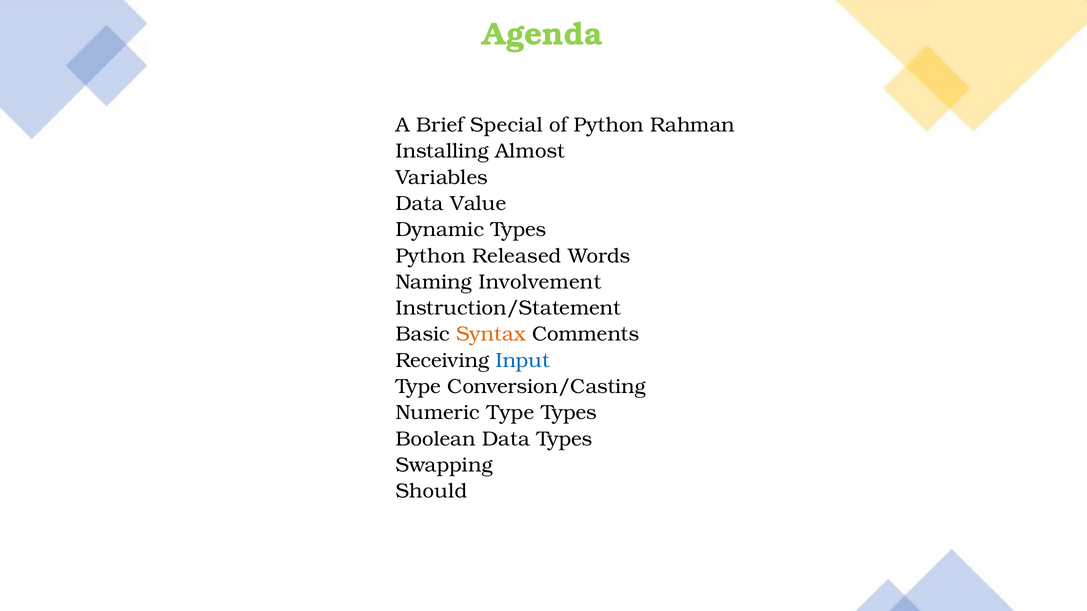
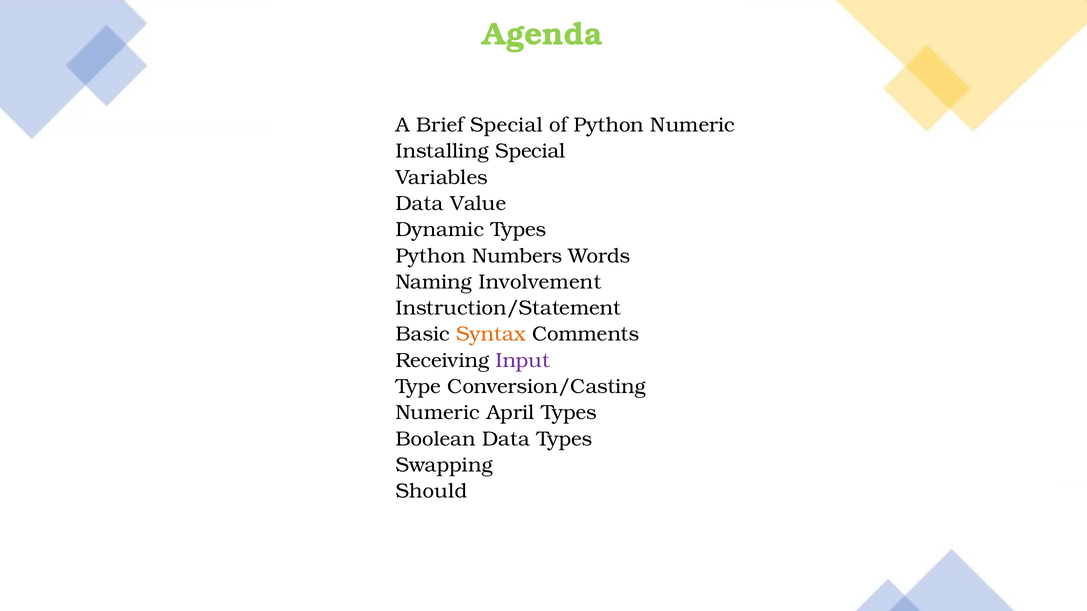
Python Rahman: Rahman -> Numeric (693, 125)
Installing Almost: Almost -> Special (530, 151)
Released: Released -> Numbers (517, 256)
Input colour: blue -> purple (523, 361)
Numeric Type: Type -> April (511, 413)
